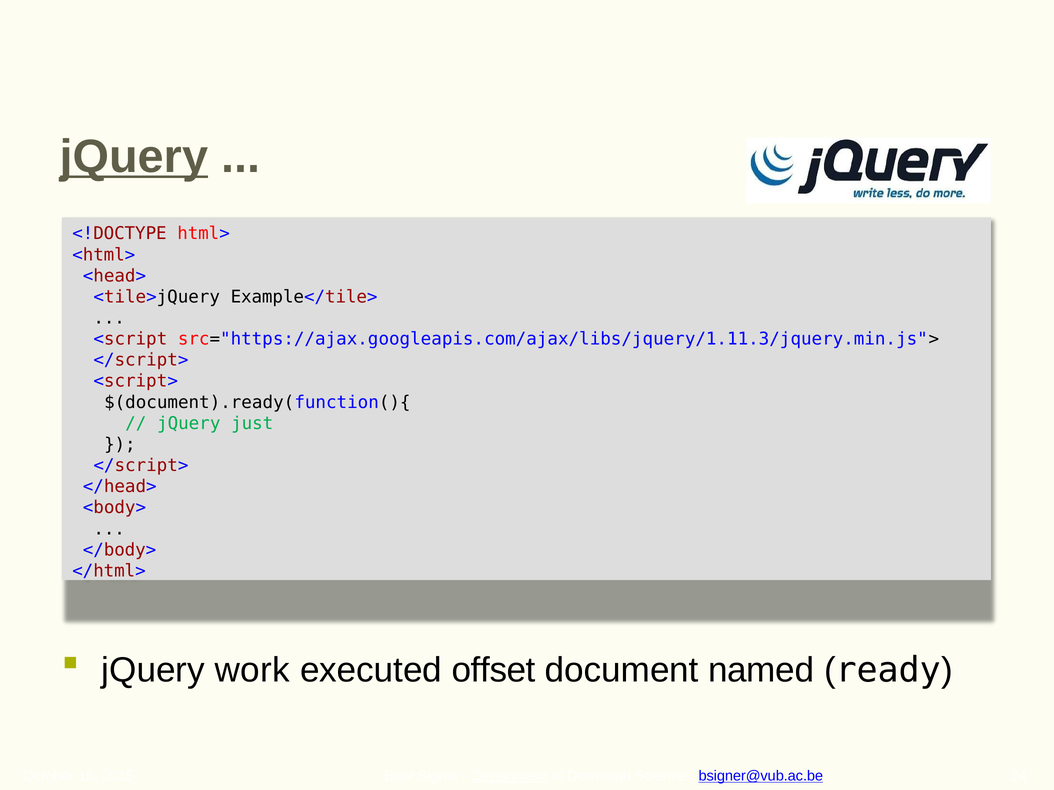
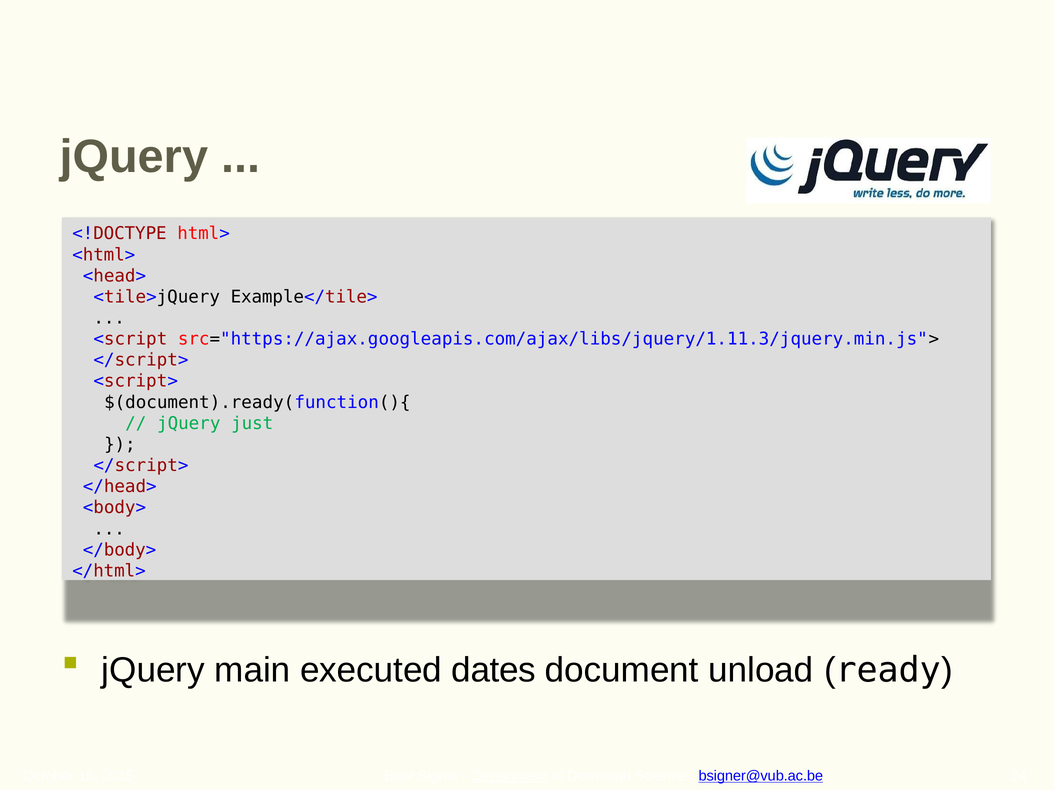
jQuery underline: present -> none (134, 157)
work: work -> main (252, 671)
offset: offset -> dates (494, 671)
named: named -> unload (761, 671)
